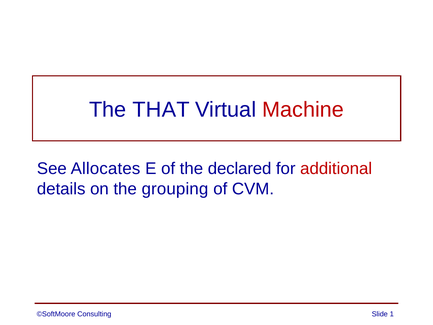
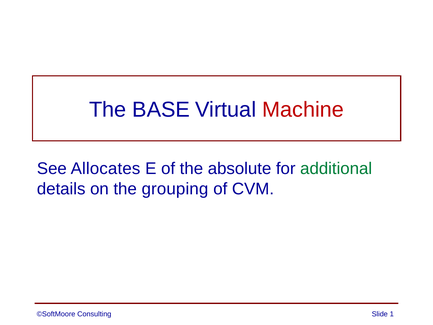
THAT: THAT -> BASE (161, 110)
declared: declared -> absolute (240, 169)
additional colour: red -> green (336, 169)
